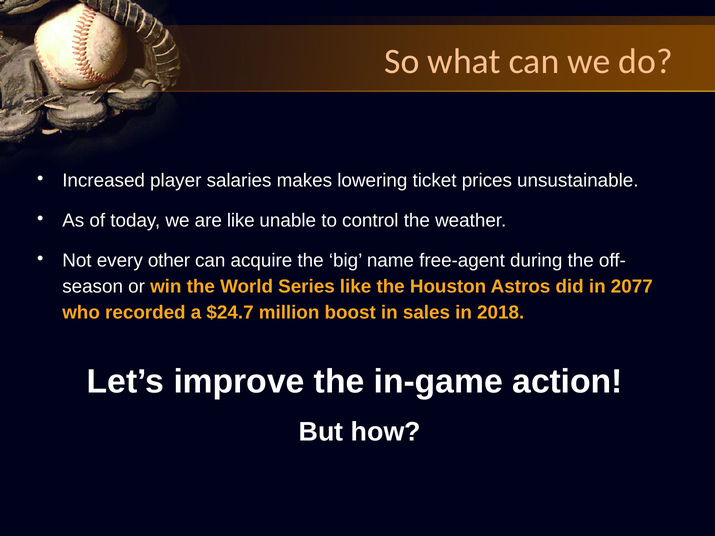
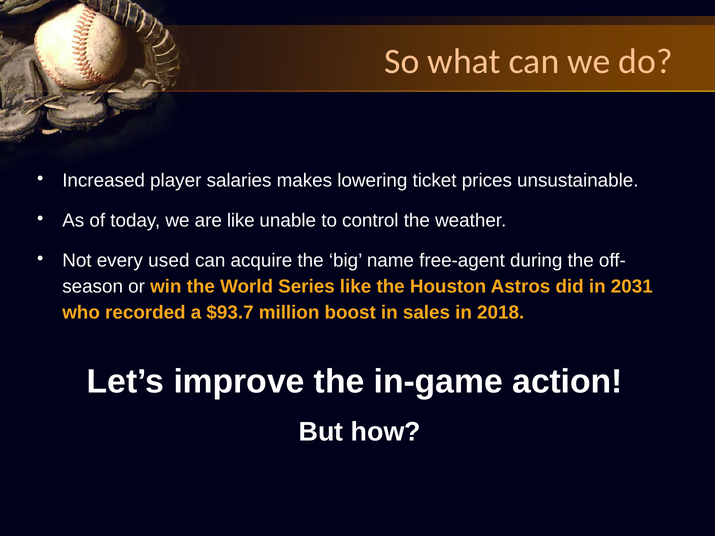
other: other -> used (169, 261)
2077: 2077 -> 2031 (632, 287)
$24.7: $24.7 -> $93.7 (230, 313)
